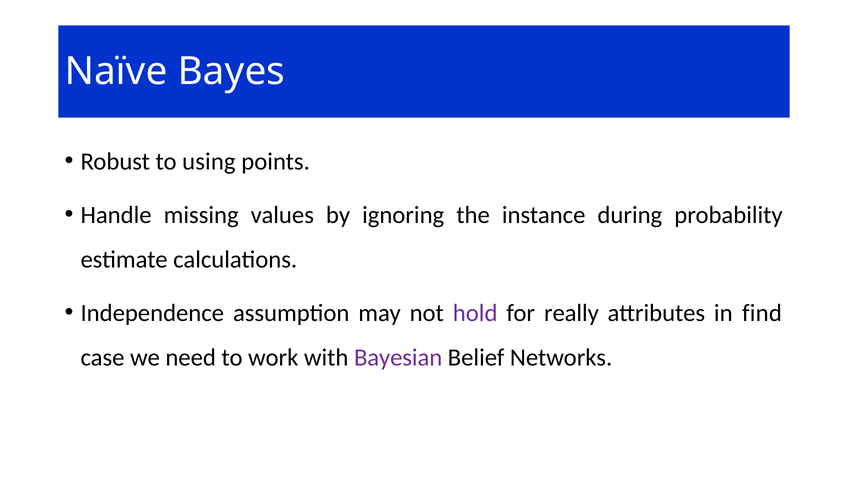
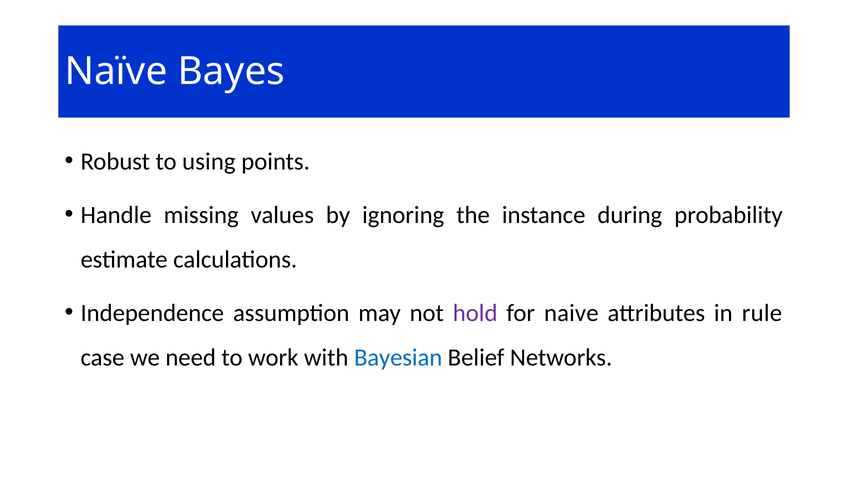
really: really -> naive (571, 313)
find: find -> rule (762, 313)
Bayesian colour: purple -> blue (398, 357)
